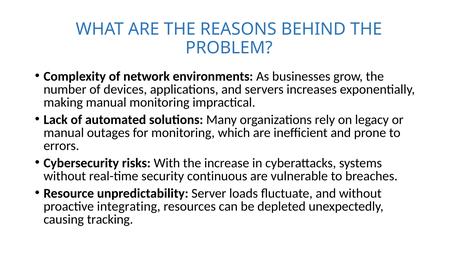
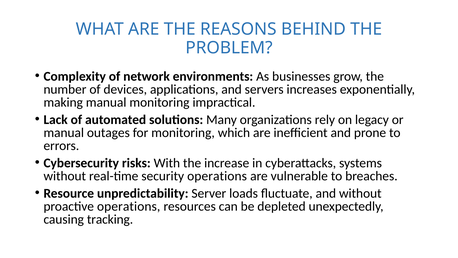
security continuous: continuous -> operations (217, 176)
proactive integrating: integrating -> operations (129, 206)
